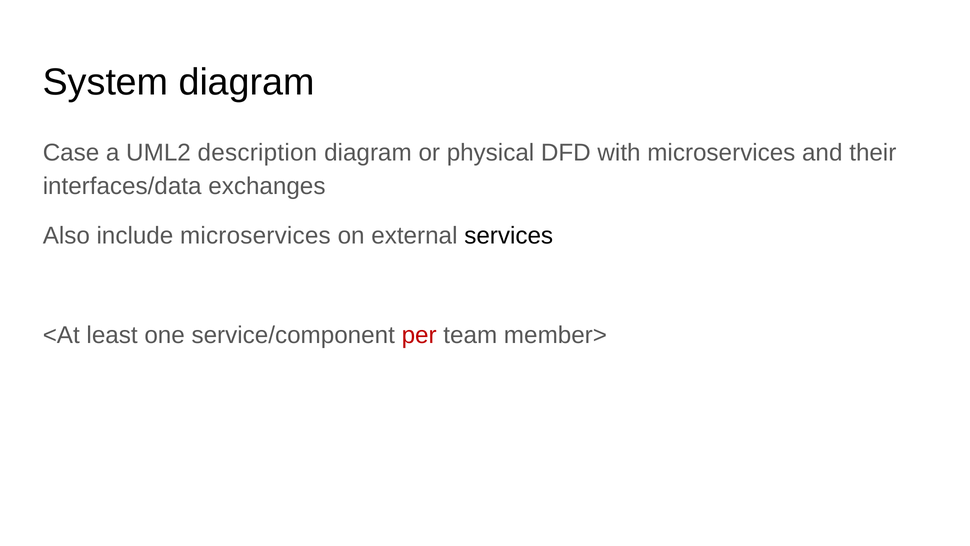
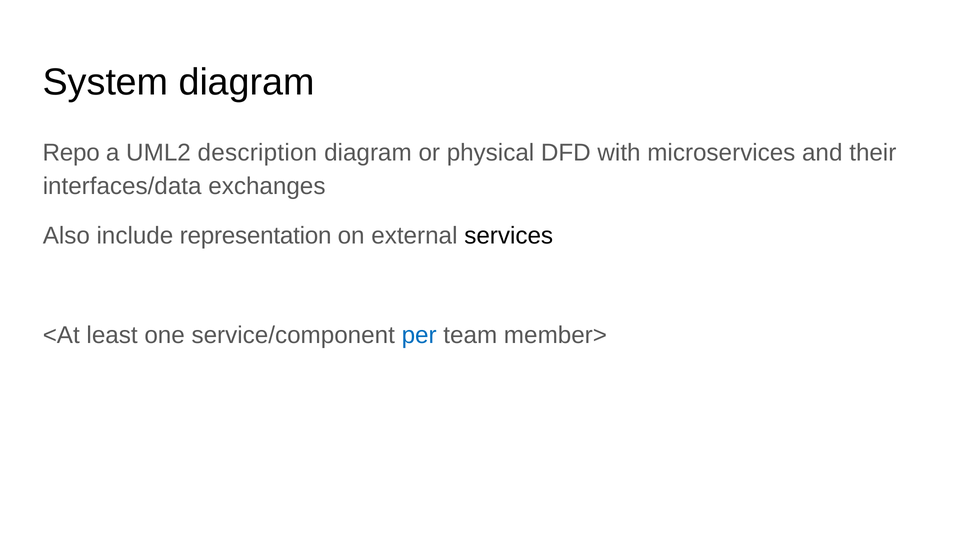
Case: Case -> Repo (71, 153)
include microservices: microservices -> representation (256, 236)
per colour: red -> blue (419, 335)
